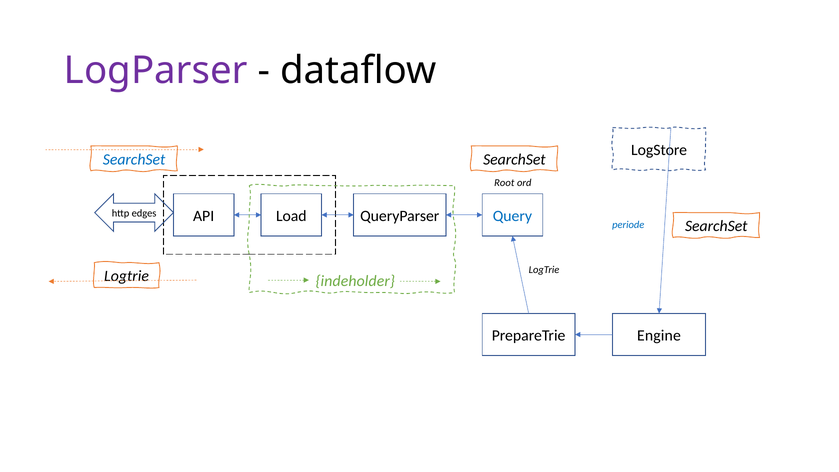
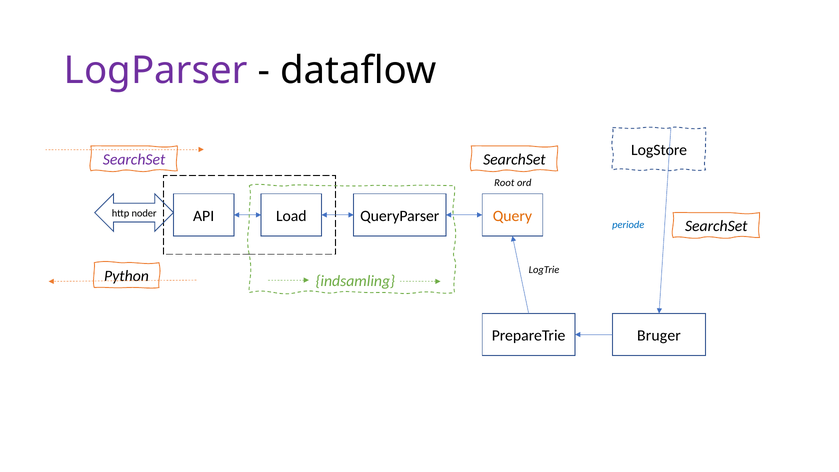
SearchSet colour: blue -> purple (134, 159)
edges: edges -> noder (144, 213)
Query colour: blue -> orange (512, 216)
Logtrie: Logtrie -> Python (127, 276)
indeholder: indeholder -> indsamling (355, 281)
Engine: Engine -> Bruger (659, 336)
